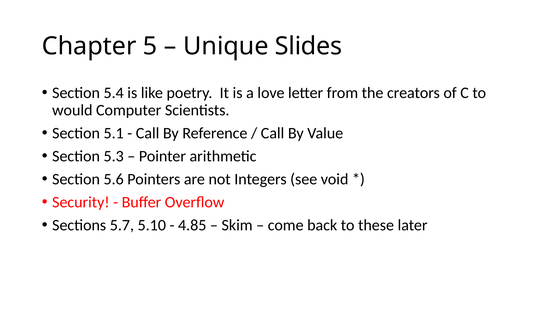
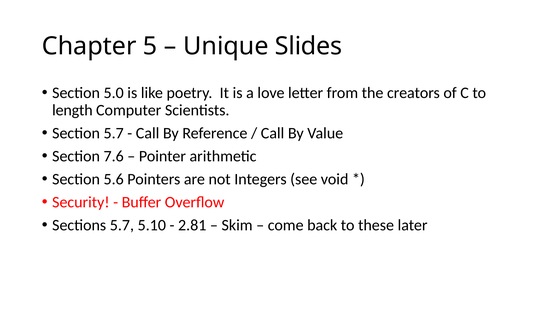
5.4: 5.4 -> 5.0 (114, 93)
would: would -> length (72, 110)
Section 5.1: 5.1 -> 5.7 (114, 133)
5.3: 5.3 -> 7.6 (114, 156)
4.85: 4.85 -> 2.81 (192, 225)
